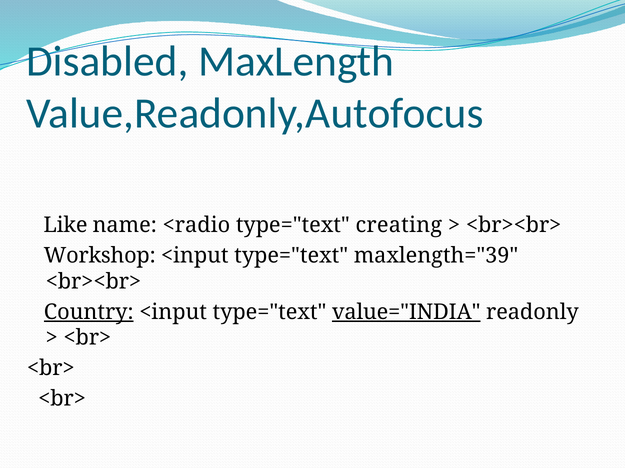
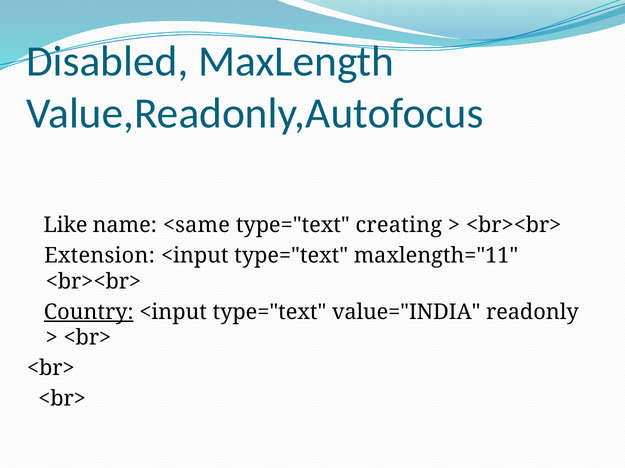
<radio: <radio -> <same (196, 225)
Workshop: Workshop -> Extension (100, 256)
maxlength="39: maxlength="39 -> maxlength="11 (436, 256)
value="INDIA underline: present -> none (406, 312)
